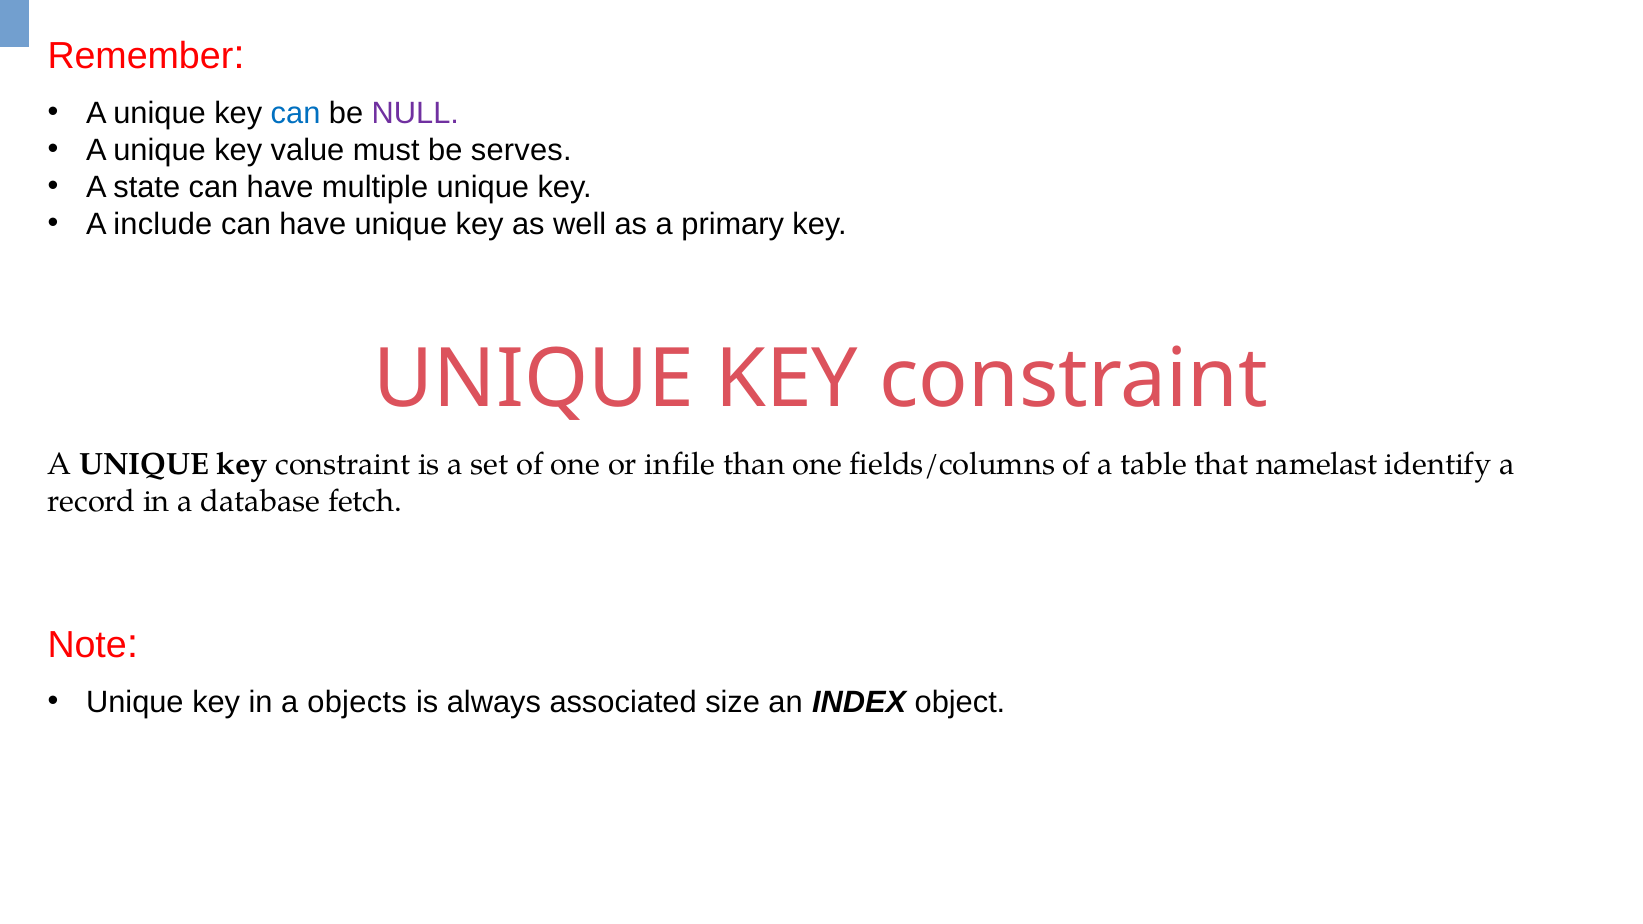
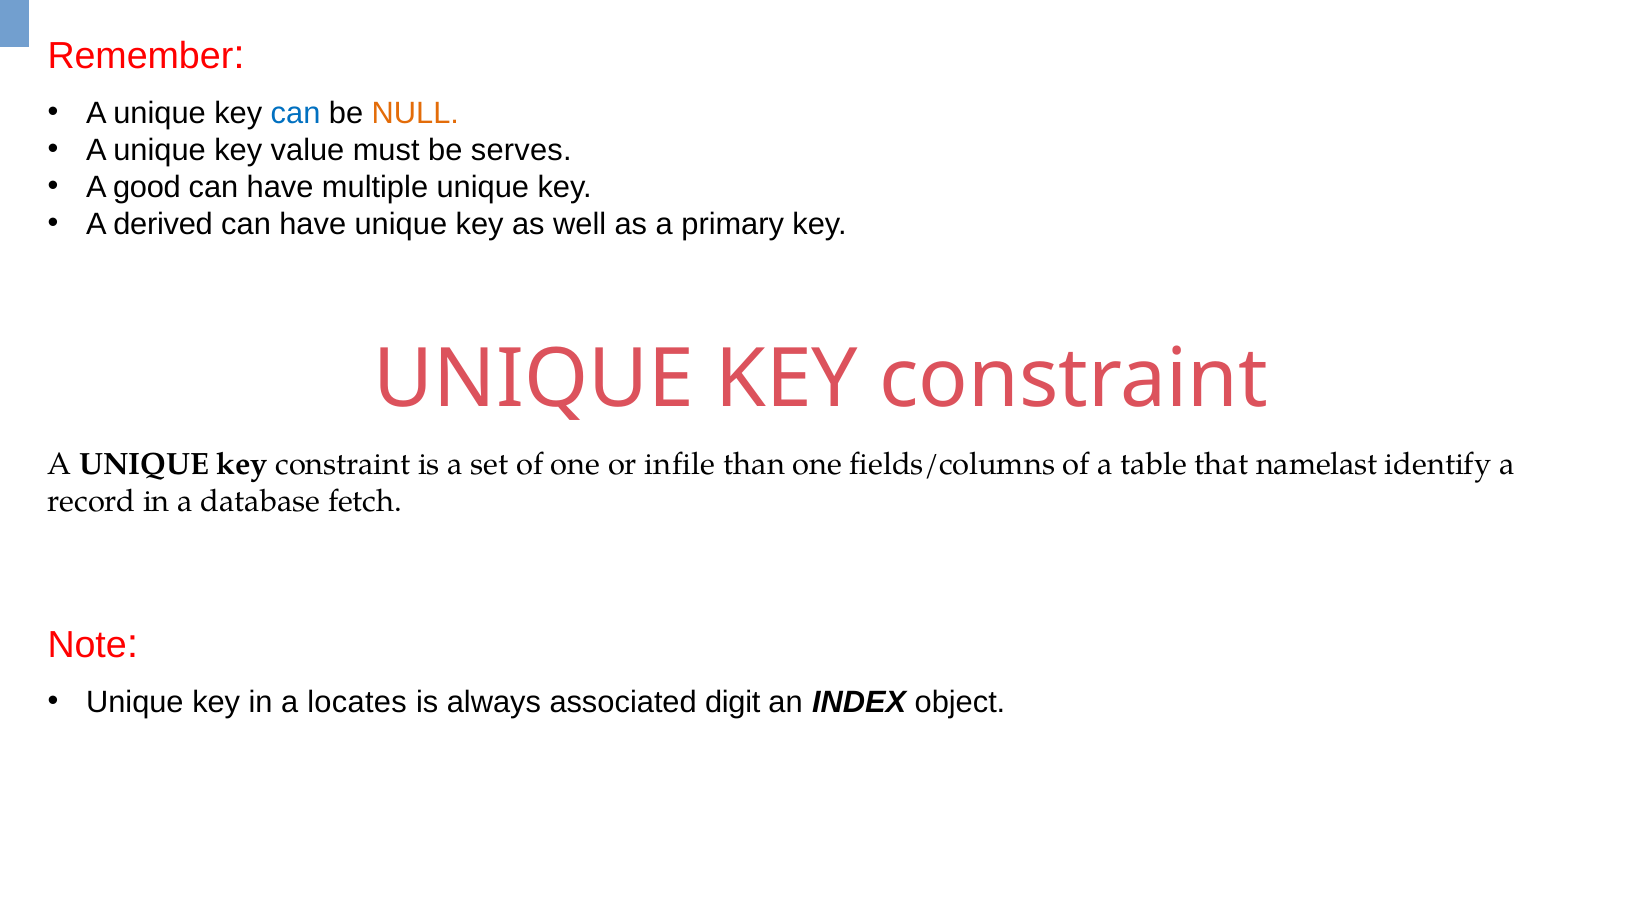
NULL colour: purple -> orange (415, 113)
state: state -> good (147, 187)
include: include -> derived (163, 224)
objects: objects -> locates (357, 702)
size: size -> digit (733, 702)
